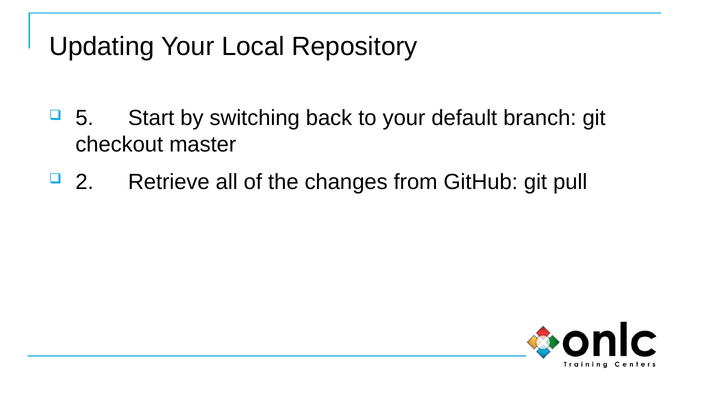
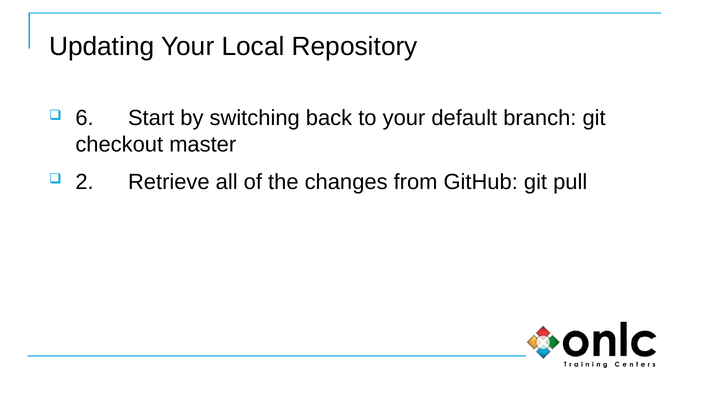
5: 5 -> 6 (85, 118)
